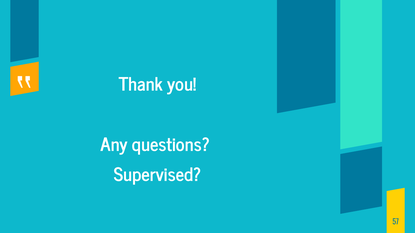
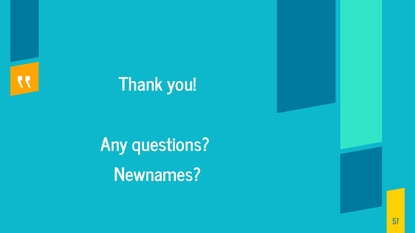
Supervised: Supervised -> Newnames (158, 175)
